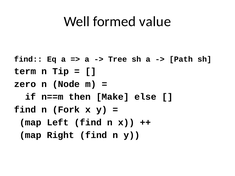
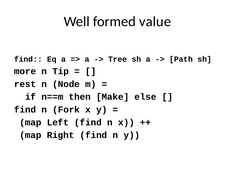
term: term -> more (25, 71)
zero: zero -> rest (25, 84)
